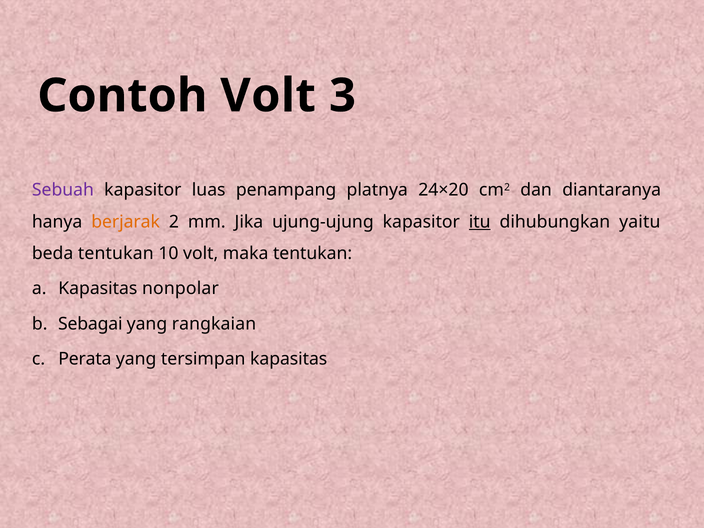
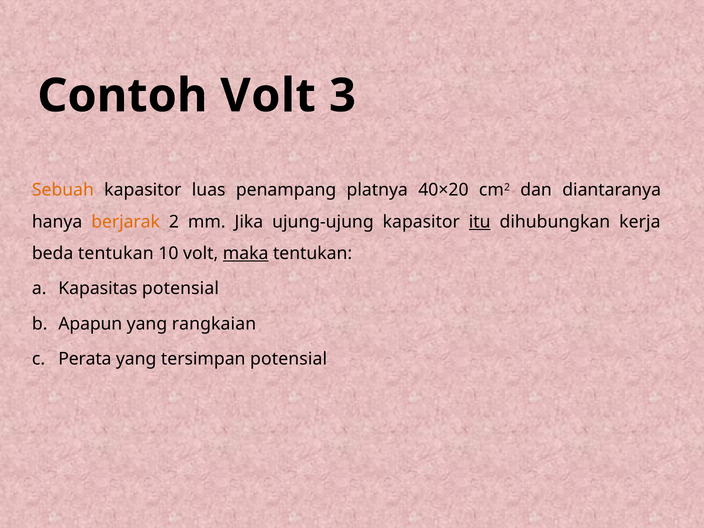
Sebuah colour: purple -> orange (63, 190)
24×20: 24×20 -> 40×20 (443, 190)
yaitu: yaitu -> kerja (640, 222)
maka underline: none -> present (246, 253)
Kapasitas nonpolar: nonpolar -> potensial (180, 289)
Sebagai: Sebagai -> Apapun (90, 324)
tersimpan kapasitas: kapasitas -> potensial (289, 359)
